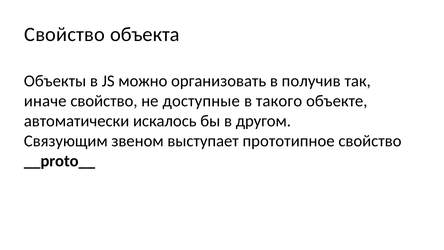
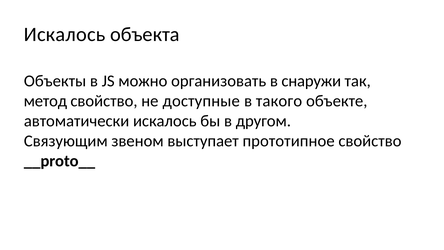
Свойство: Свойство -> Искалось (65, 34)
получив: получив -> снаружи (311, 81)
иначе: иначе -> метод (45, 101)
